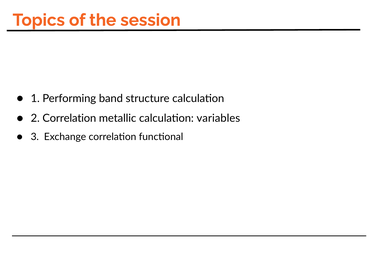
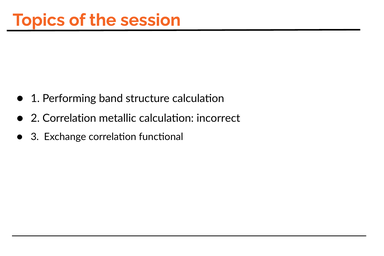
variables: variables -> incorrect (218, 118)
